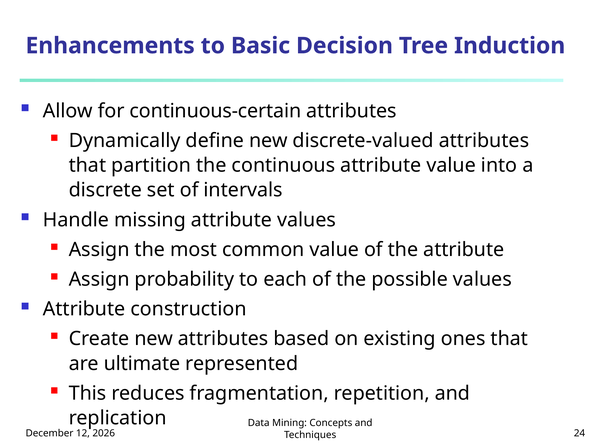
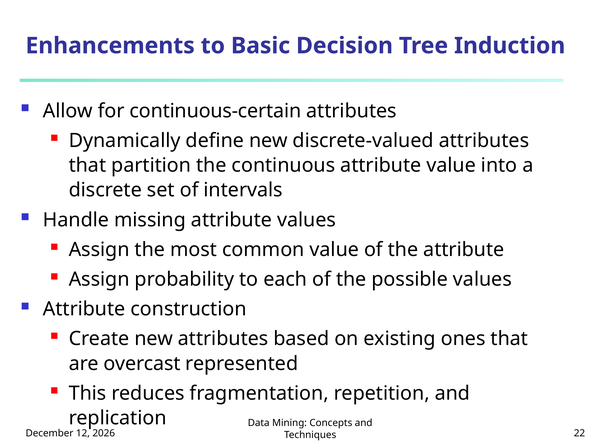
ultimate: ultimate -> overcast (142, 364)
24: 24 -> 22 (579, 433)
